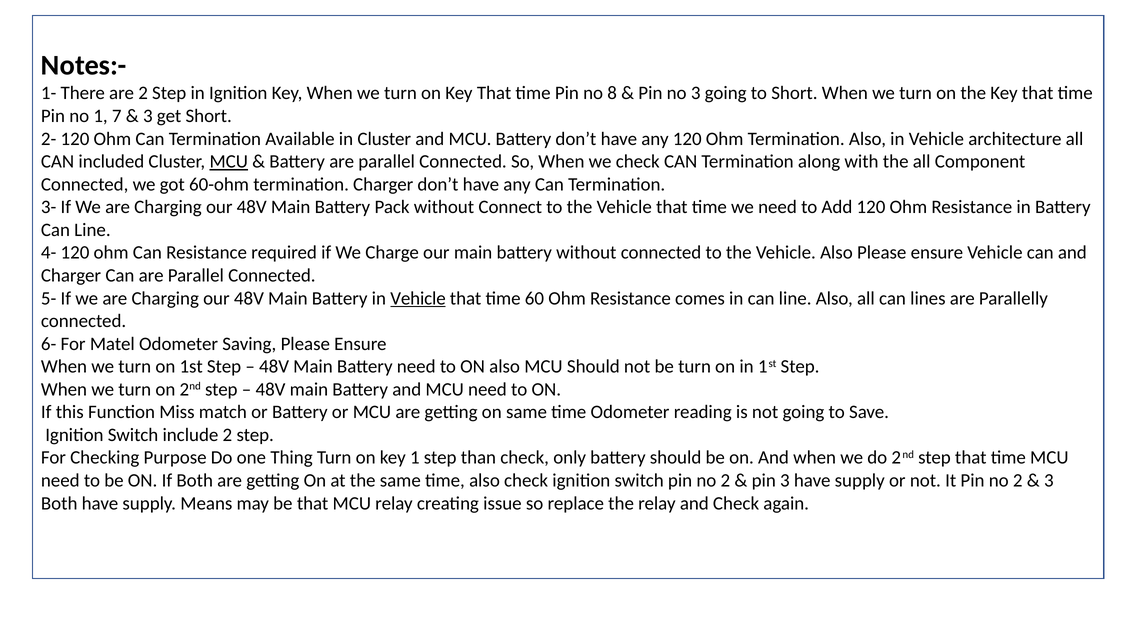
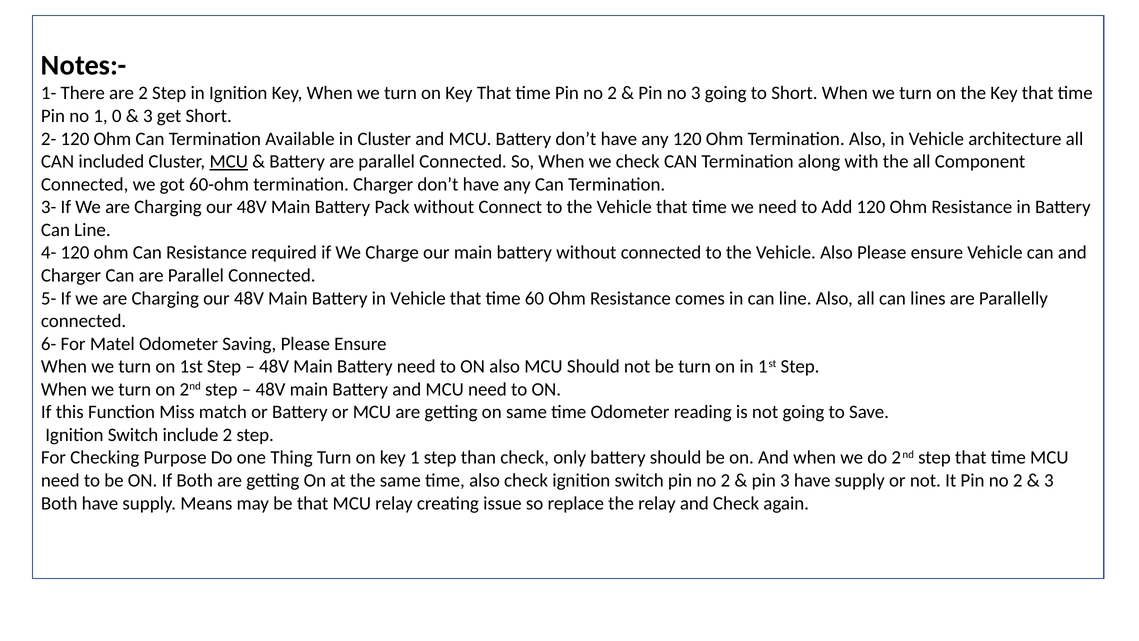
time Pin no 8: 8 -> 2 (612, 93)
7: 7 -> 0 (117, 116)
Vehicle underline: present -> none (418, 298)
